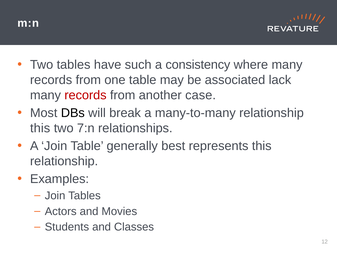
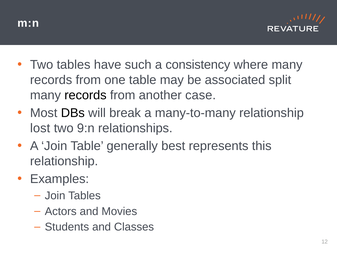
lack: lack -> split (280, 80)
records colour: red -> black (85, 95)
this: this -> lost (40, 128)
7:n: 7:n -> 9:n (86, 128)
